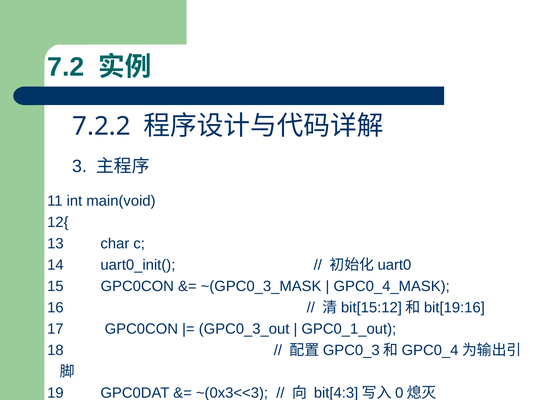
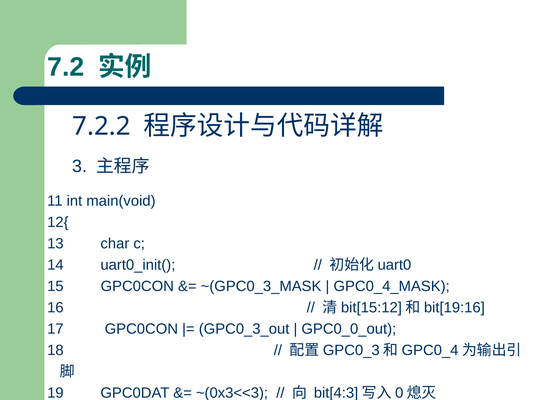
GPC0_1_out: GPC0_1_out -> GPC0_0_out (349, 329)
